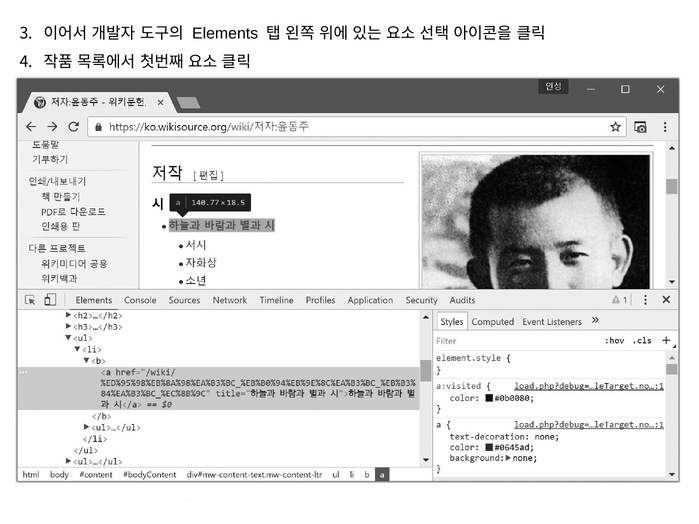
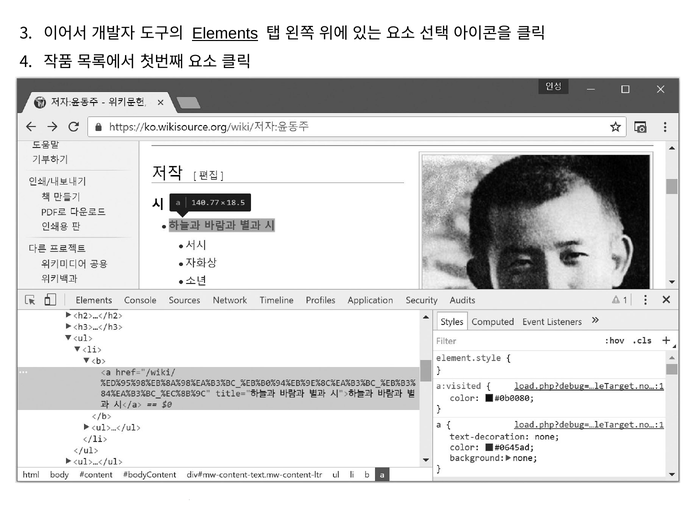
Elements underline: none -> present (225, 34)
